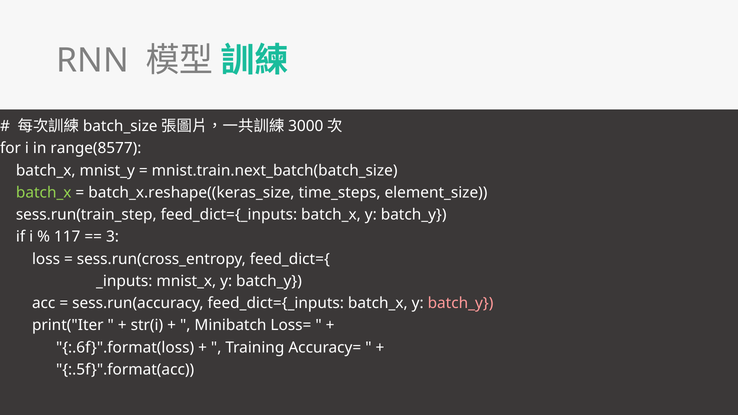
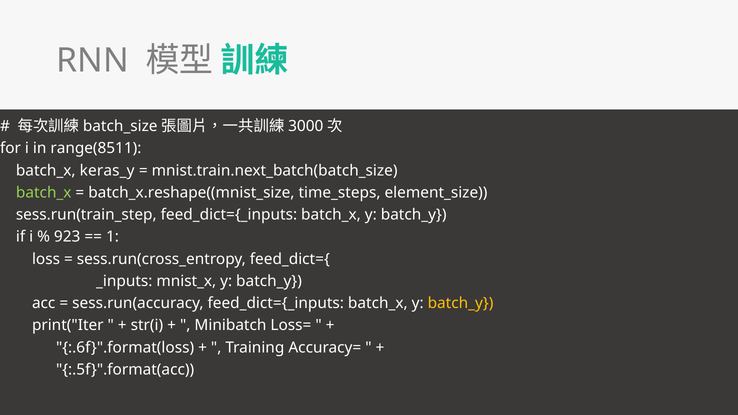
range(8577: range(8577 -> range(8511 (96, 148)
mnist_y: mnist_y -> keras_y (107, 170)
batch_x.reshape((keras_size: batch_x.reshape((keras_size -> batch_x.reshape((mnist_size (191, 193)
117: 117 -> 923 (67, 237)
3: 3 -> 1 (113, 237)
batch_y colour: pink -> yellow (461, 303)
